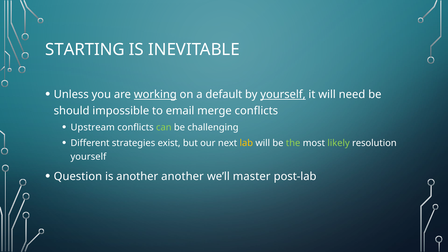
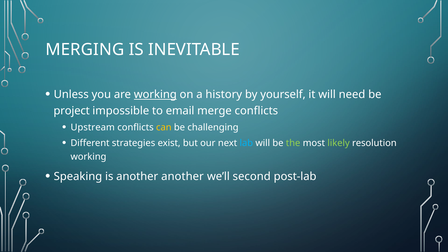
STARTING: STARTING -> MERGING (85, 50)
default: default -> history (224, 95)
yourself underline: present -> none (283, 95)
should: should -> project (72, 111)
can colour: light green -> yellow (164, 127)
lab colour: yellow -> light blue (246, 143)
yourself: yourself -> working (88, 157)
Question: Question -> Speaking (78, 176)
master: master -> second (252, 176)
